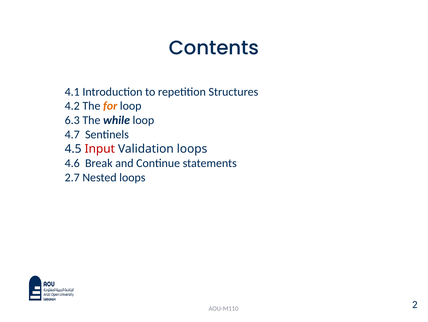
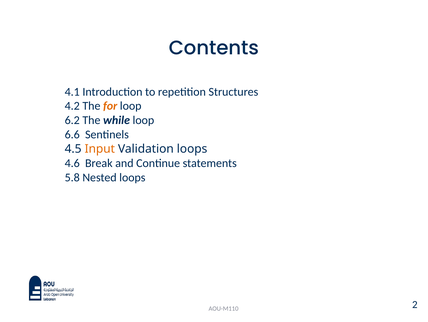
6.3: 6.3 -> 6.2 (72, 120)
4.7: 4.7 -> 6.6 (72, 135)
Input colour: red -> orange (100, 149)
2.7: 2.7 -> 5.8 (72, 177)
